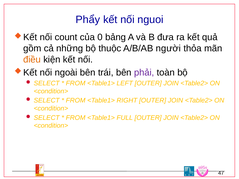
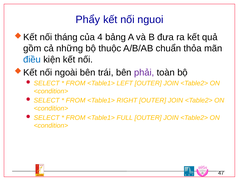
count: count -> tháng (66, 37)
0: 0 -> 4 (100, 37)
người: người -> chuẩn (168, 48)
điều colour: orange -> blue (32, 60)
